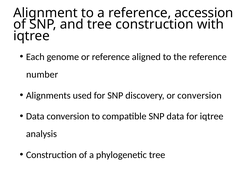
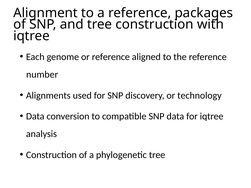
accession: accession -> packages (204, 13)
or conversion: conversion -> technology (199, 96)
